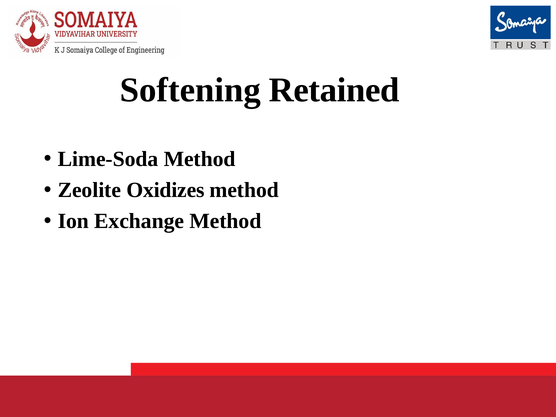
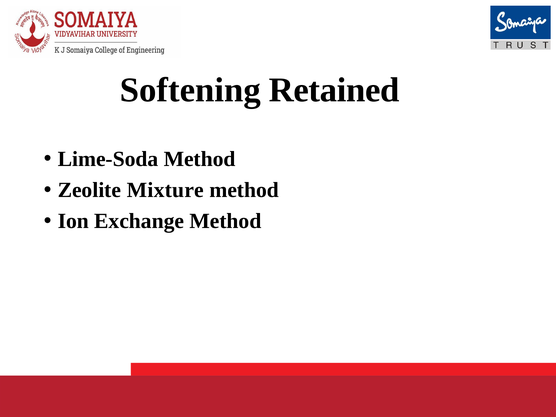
Oxidizes: Oxidizes -> Mixture (165, 190)
